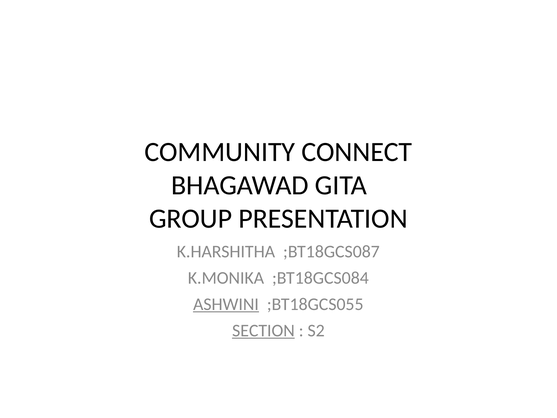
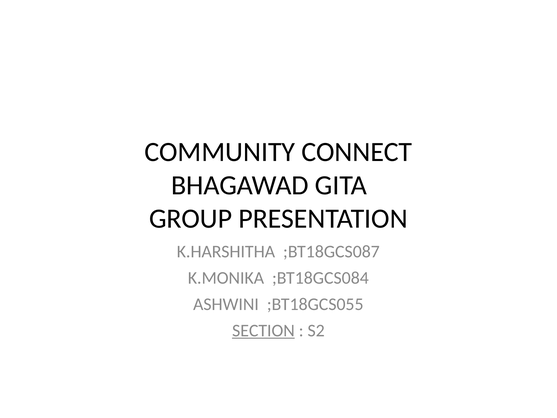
ASHWINI underline: present -> none (226, 304)
